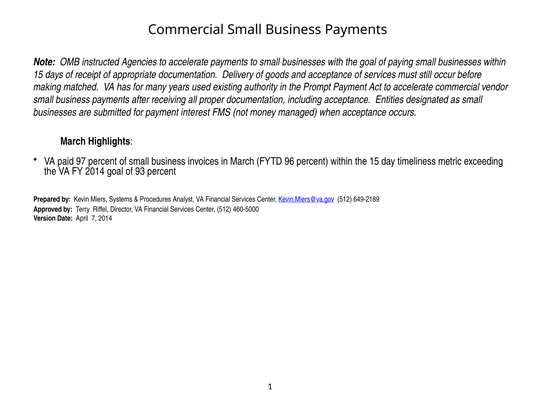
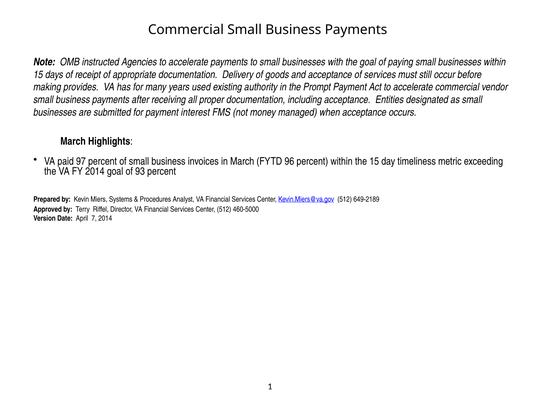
matched: matched -> provides (81, 87)
